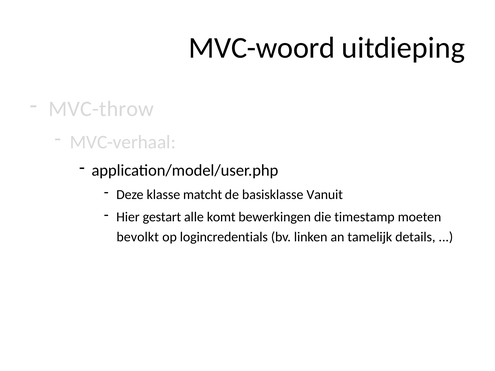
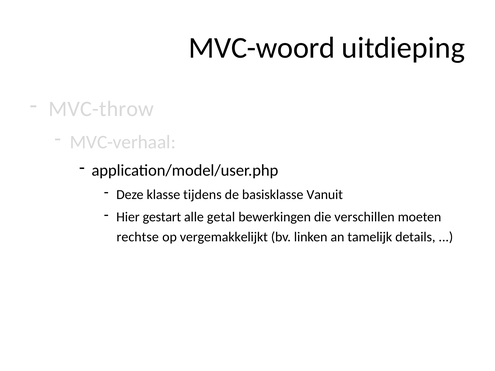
matcht: matcht -> tijdens (202, 195)
komt: komt -> getal (221, 217)
timestamp: timestamp -> verschillen (364, 217)
bevolkt: bevolkt -> rechtse (138, 237)
logincredentials: logincredentials -> vergemakkelijkt (224, 237)
